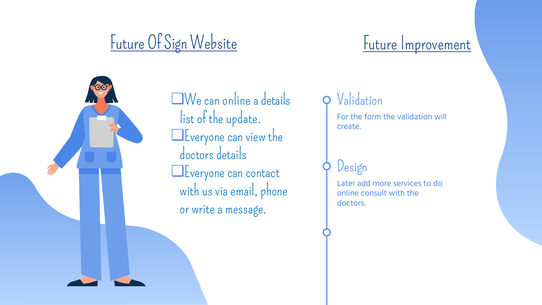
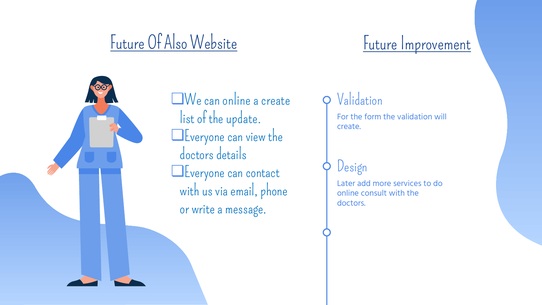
Sign: Sign -> Also (176, 43)
a details: details -> create (276, 100)
